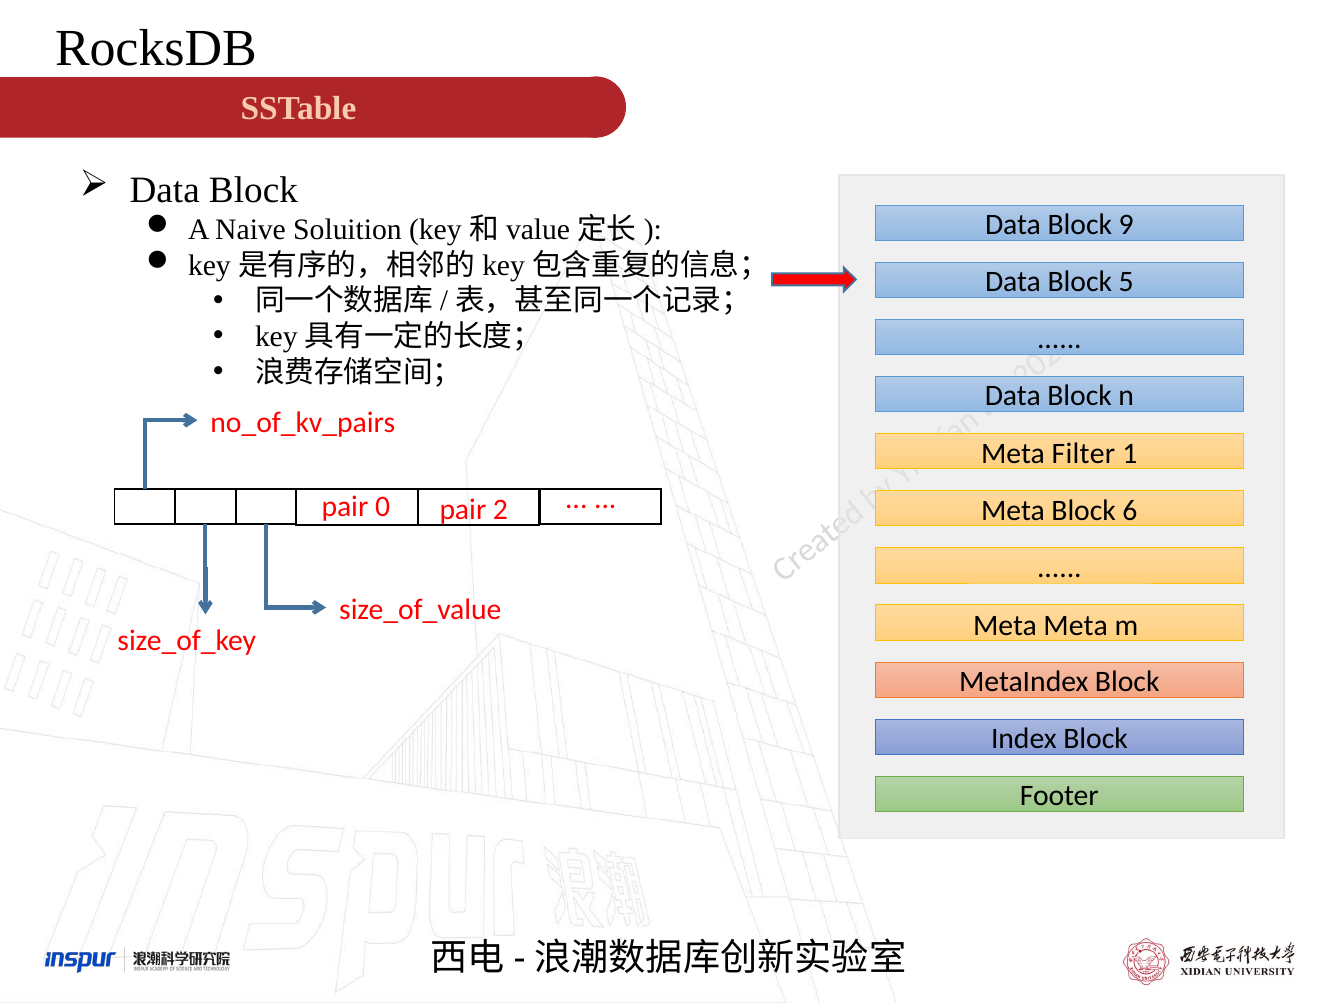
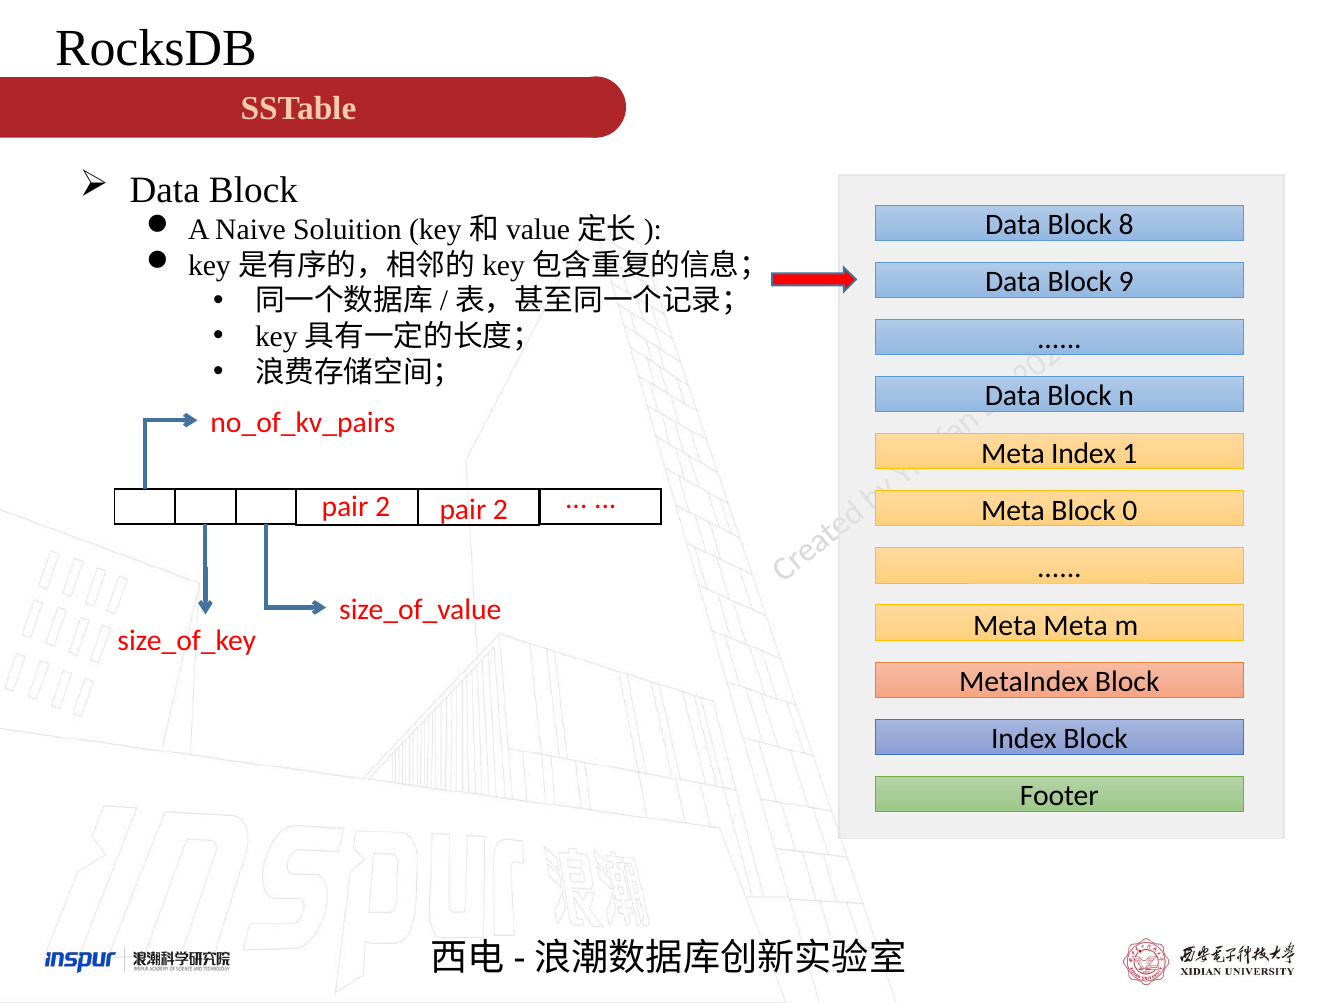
9: 9 -> 8 (1126, 225)
5: 5 -> 9 (1126, 282)
Meta Filter: Filter -> Index (1084, 453)
0: 0 -> 2 (383, 506)
Block 6: 6 -> 0 (1130, 510)
